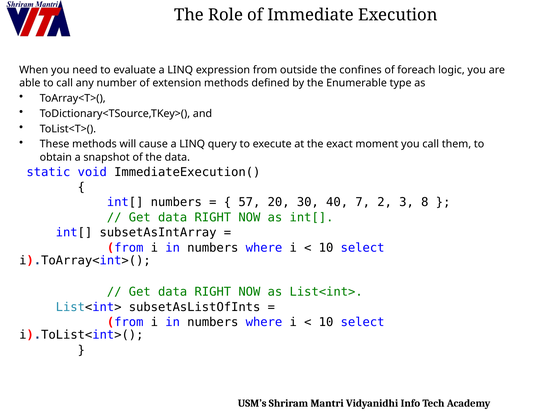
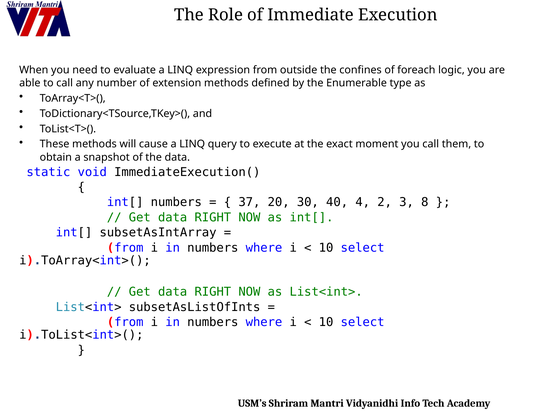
57: 57 -> 37 (249, 202)
7: 7 -> 4 (363, 202)
